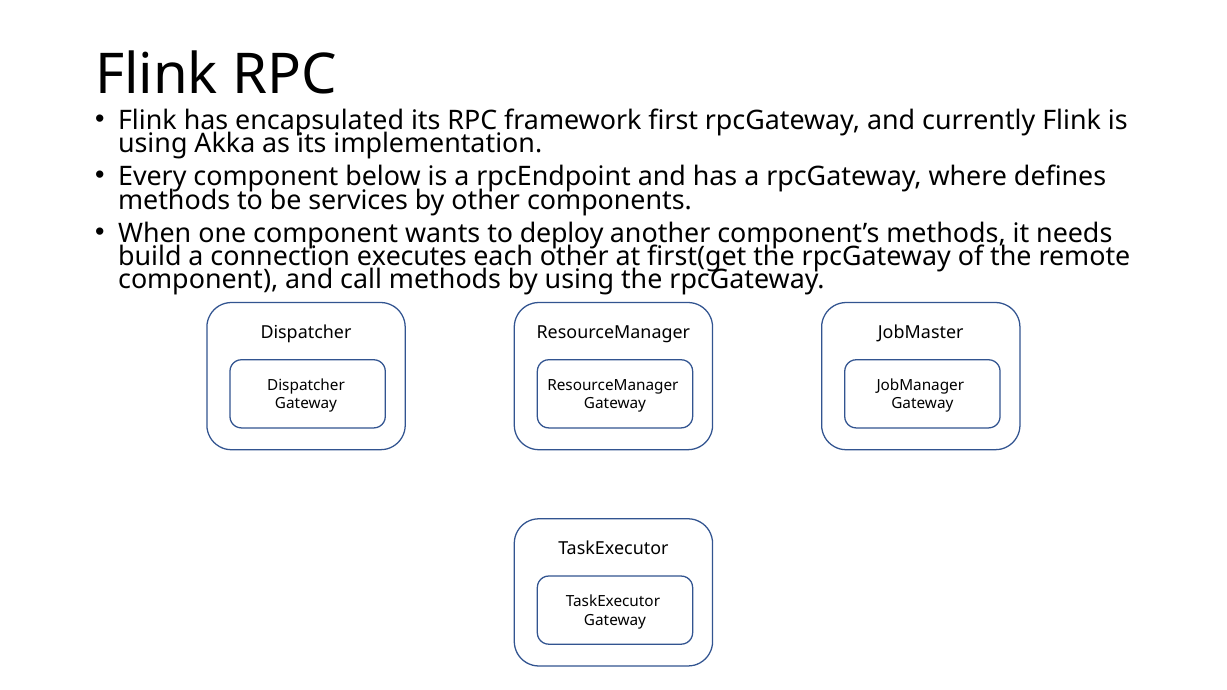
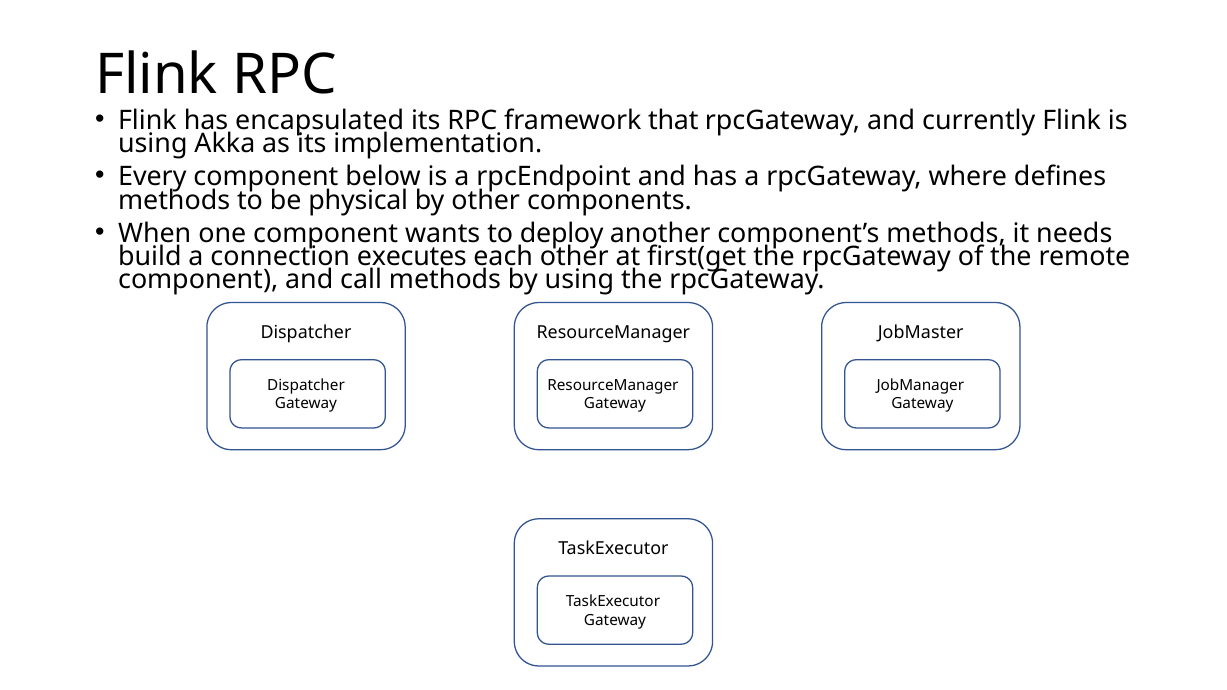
first: first -> that (673, 120)
services: services -> physical (358, 200)
